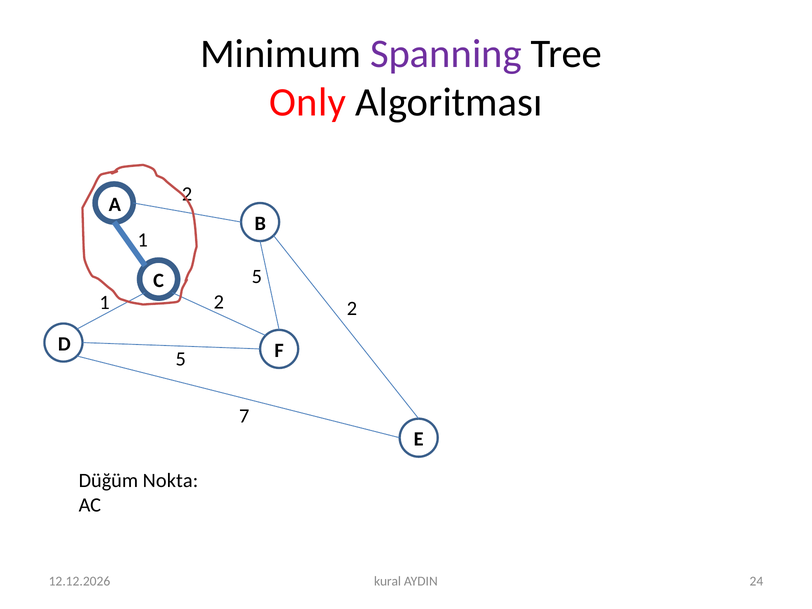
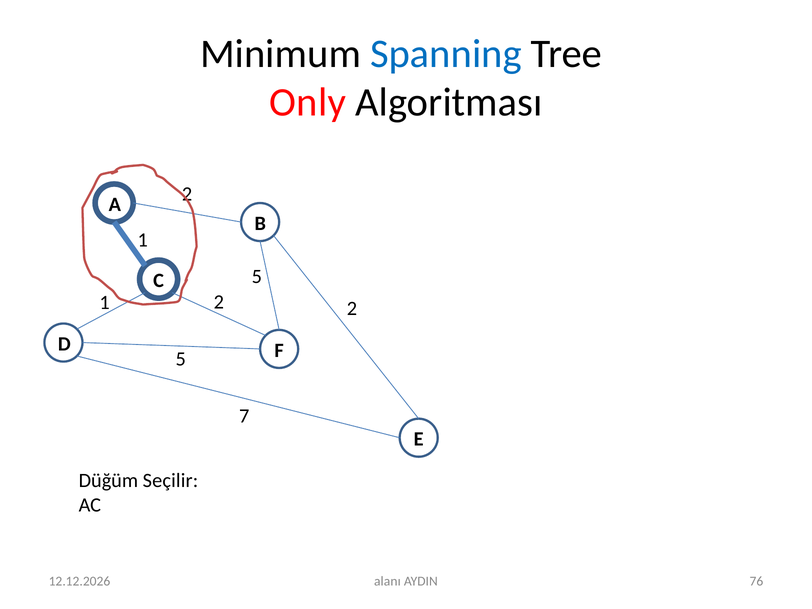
Spanning colour: purple -> blue (446, 54)
Nokta: Nokta -> Seçilir (170, 481)
kural: kural -> alanı (387, 581)
24: 24 -> 76 (756, 581)
